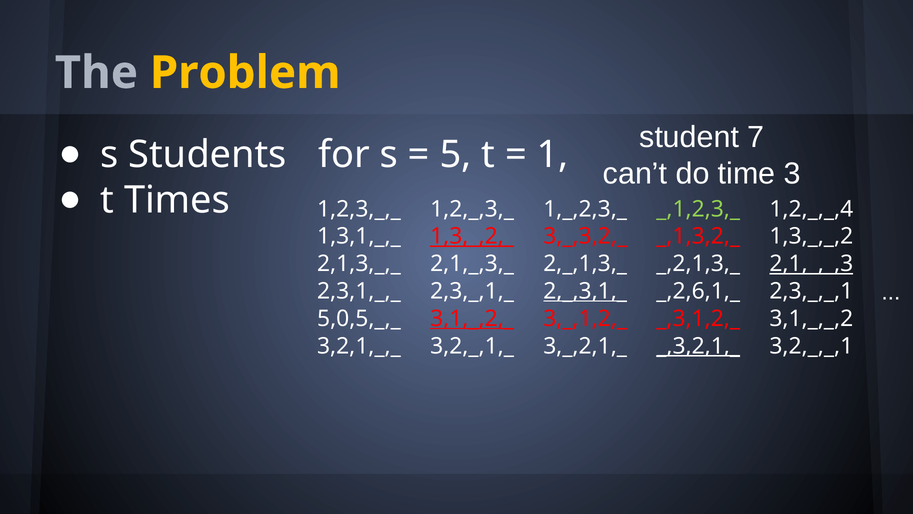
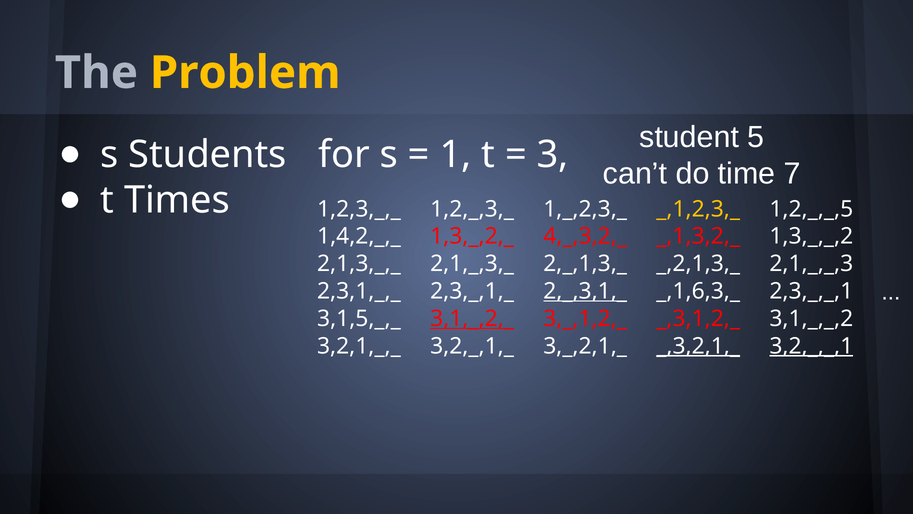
7: 7 -> 5 (756, 137)
5: 5 -> 1 (456, 154)
1: 1 -> 3 (553, 154)
3: 3 -> 7 (792, 173)
_,1,2,3,_ colour: light green -> yellow (698, 209)
1,2,_,_,4: 1,2,_,_,4 -> 1,2,_,_,5 (811, 209)
1,3,1,_,_: 1,3,1,_,_ -> 1,4,2,_,_ (359, 236)
1,3,_,2,_ underline: present -> none (472, 236)
3,_,3,2,_: 3,_,3,2,_ -> 4,_,3,2,_ (585, 236)
2,1,_,_,3 underline: present -> none (811, 264)
_,2,6,1,_: _,2,6,1,_ -> _,1,6,3,_ (698, 291)
5,0,5,_,_: 5,0,5,_,_ -> 3,1,5,_,_ (359, 318)
3,2,_,_,1 underline: none -> present (811, 346)
